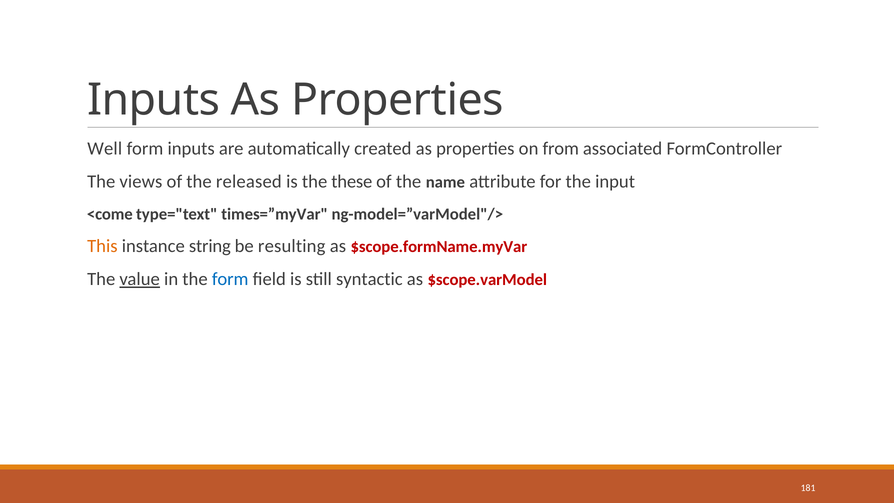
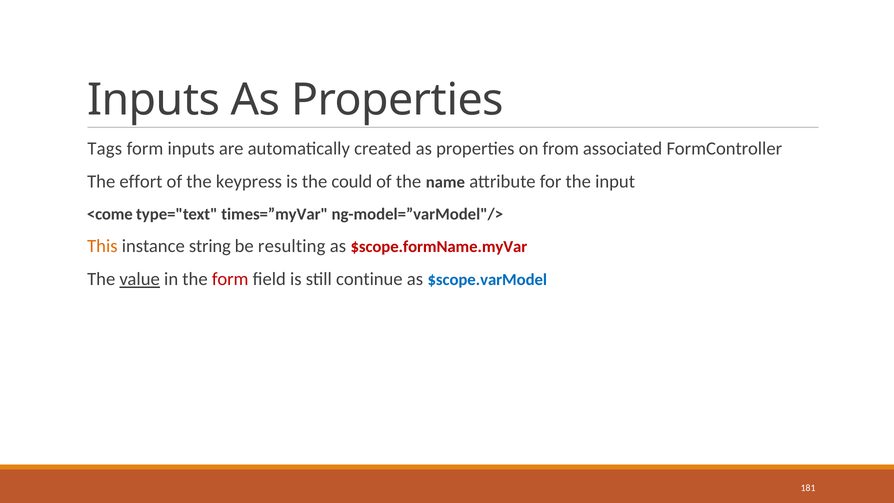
Well: Well -> Tags (105, 149)
views: views -> effort (141, 182)
released: released -> keypress (249, 182)
these: these -> could (352, 182)
form colour: blue -> red (230, 279)
syntactic: syntactic -> continue (369, 279)
$scope.varModel colour: red -> blue (487, 280)
